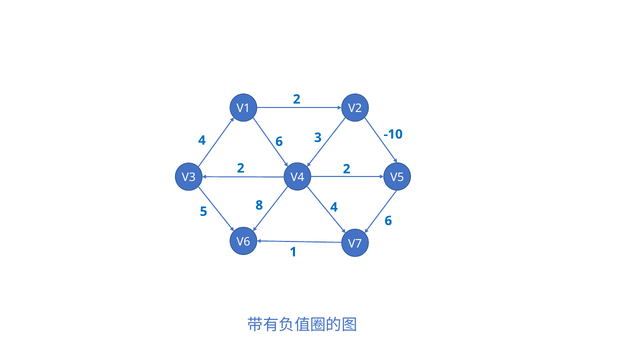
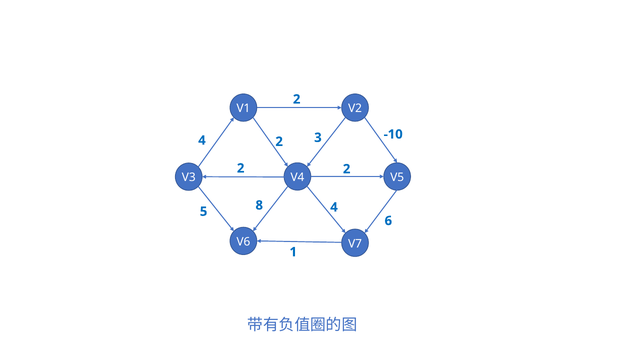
4 6: 6 -> 2 (279, 142)
